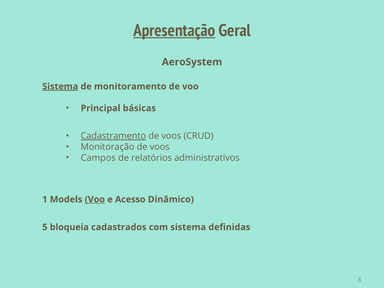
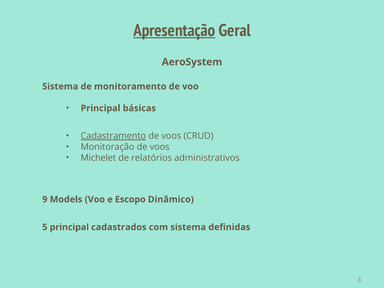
Sistema underline: present -> none (60, 86)
Campos: Campos -> Michelet (98, 158)
1: 1 -> 9 (45, 199)
Voo underline: present -> none (95, 199)
Acesso: Acesso -> Escopo (130, 199)
5 bloqueia: bloqueia -> principal (69, 227)
